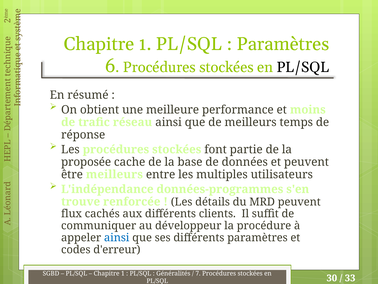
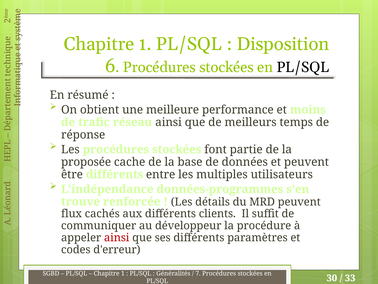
Paramètres: Paramètres -> Disposition (283, 44)
être meilleurs: meilleurs -> différents (114, 174)
ainsi colour: blue -> red (117, 237)
